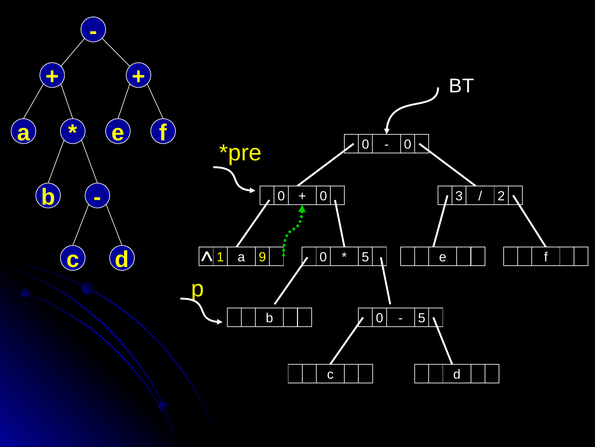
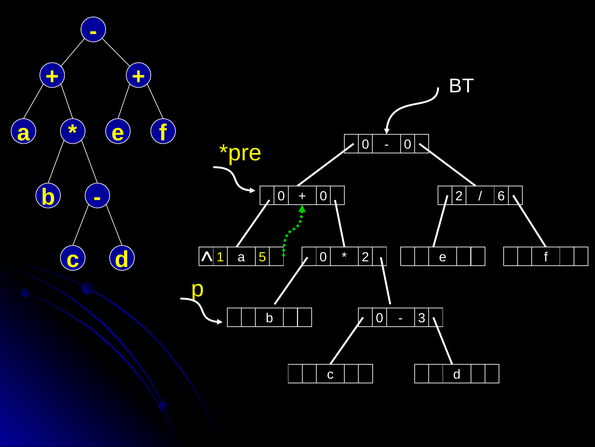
0 3: 3 -> 2 (459, 196)
2: 2 -> 6 (501, 196)
9: 9 -> 5 (262, 257)
5: 5 -> 2 (365, 257)
5: 5 -> 3 (422, 318)
